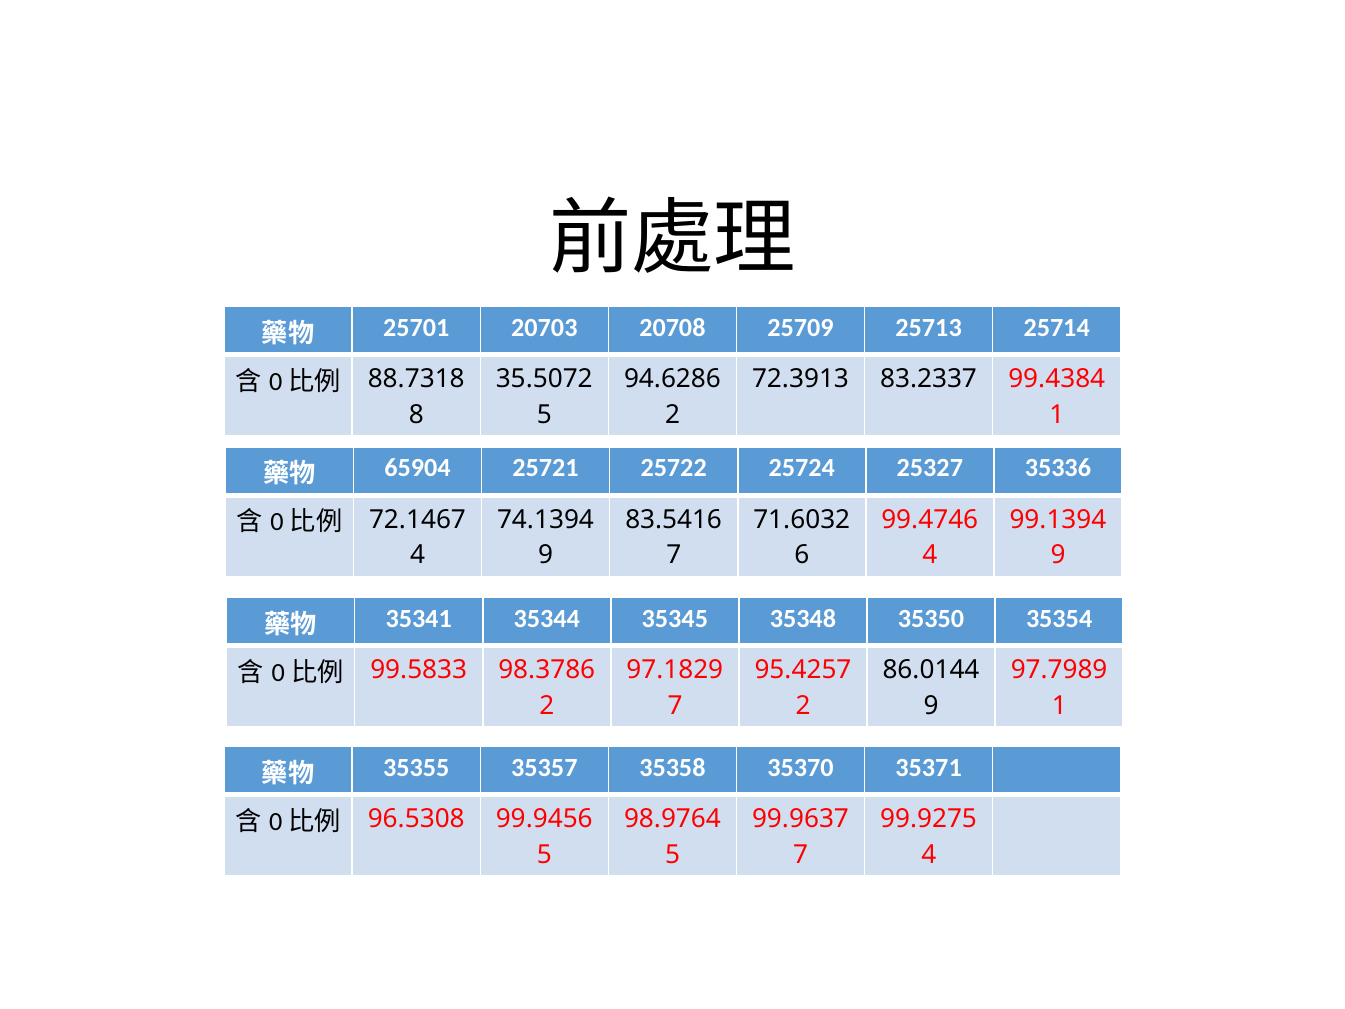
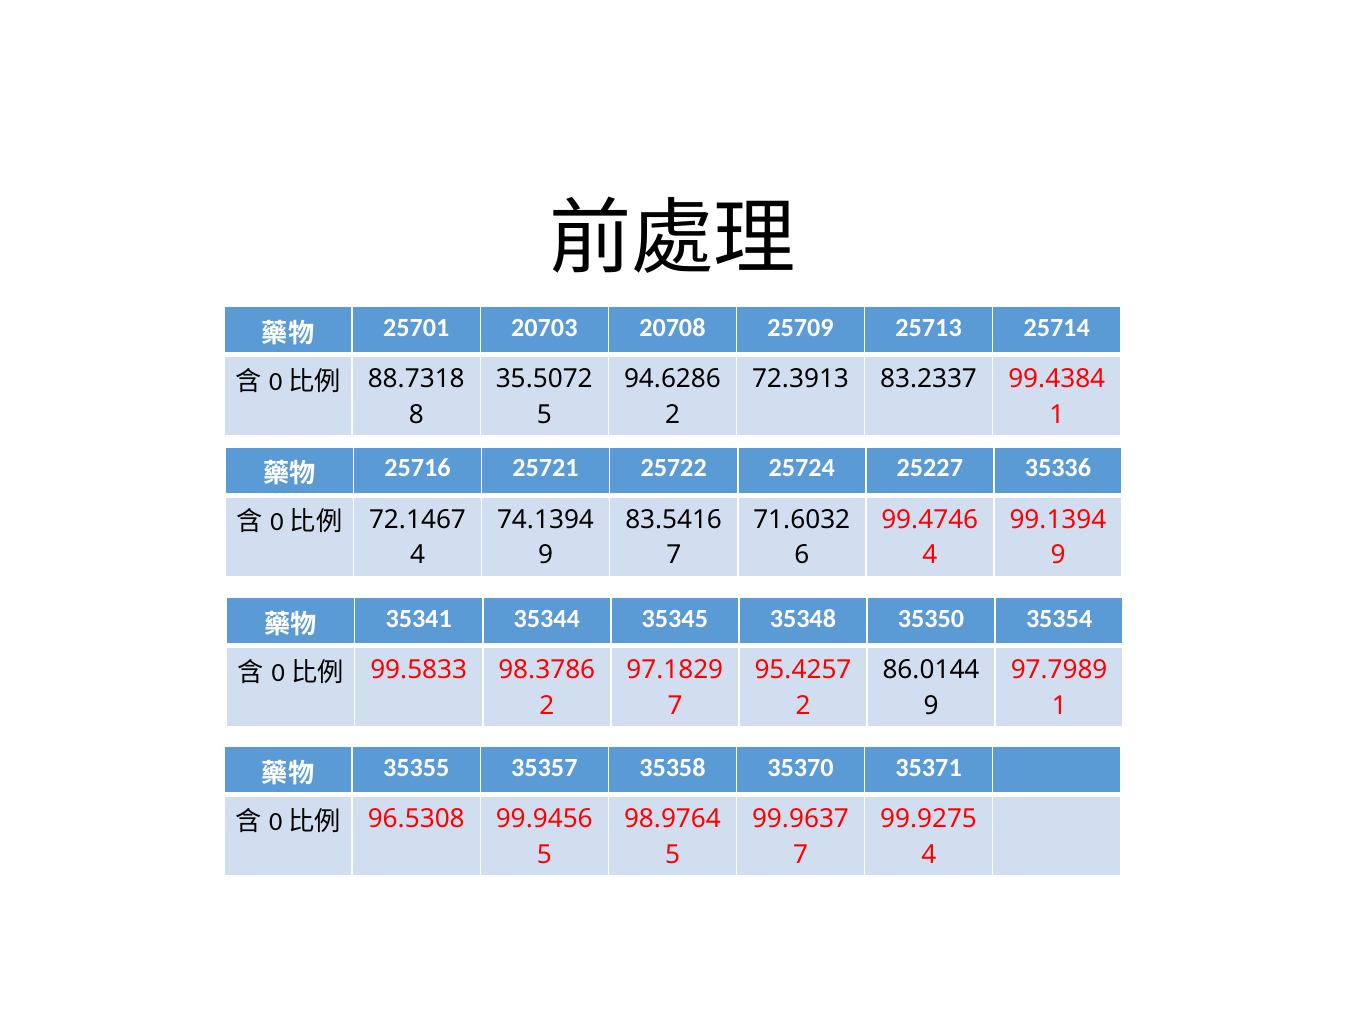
65904: 65904 -> 25716 (417, 468)
25327: 25327 -> 25227 (930, 468)
